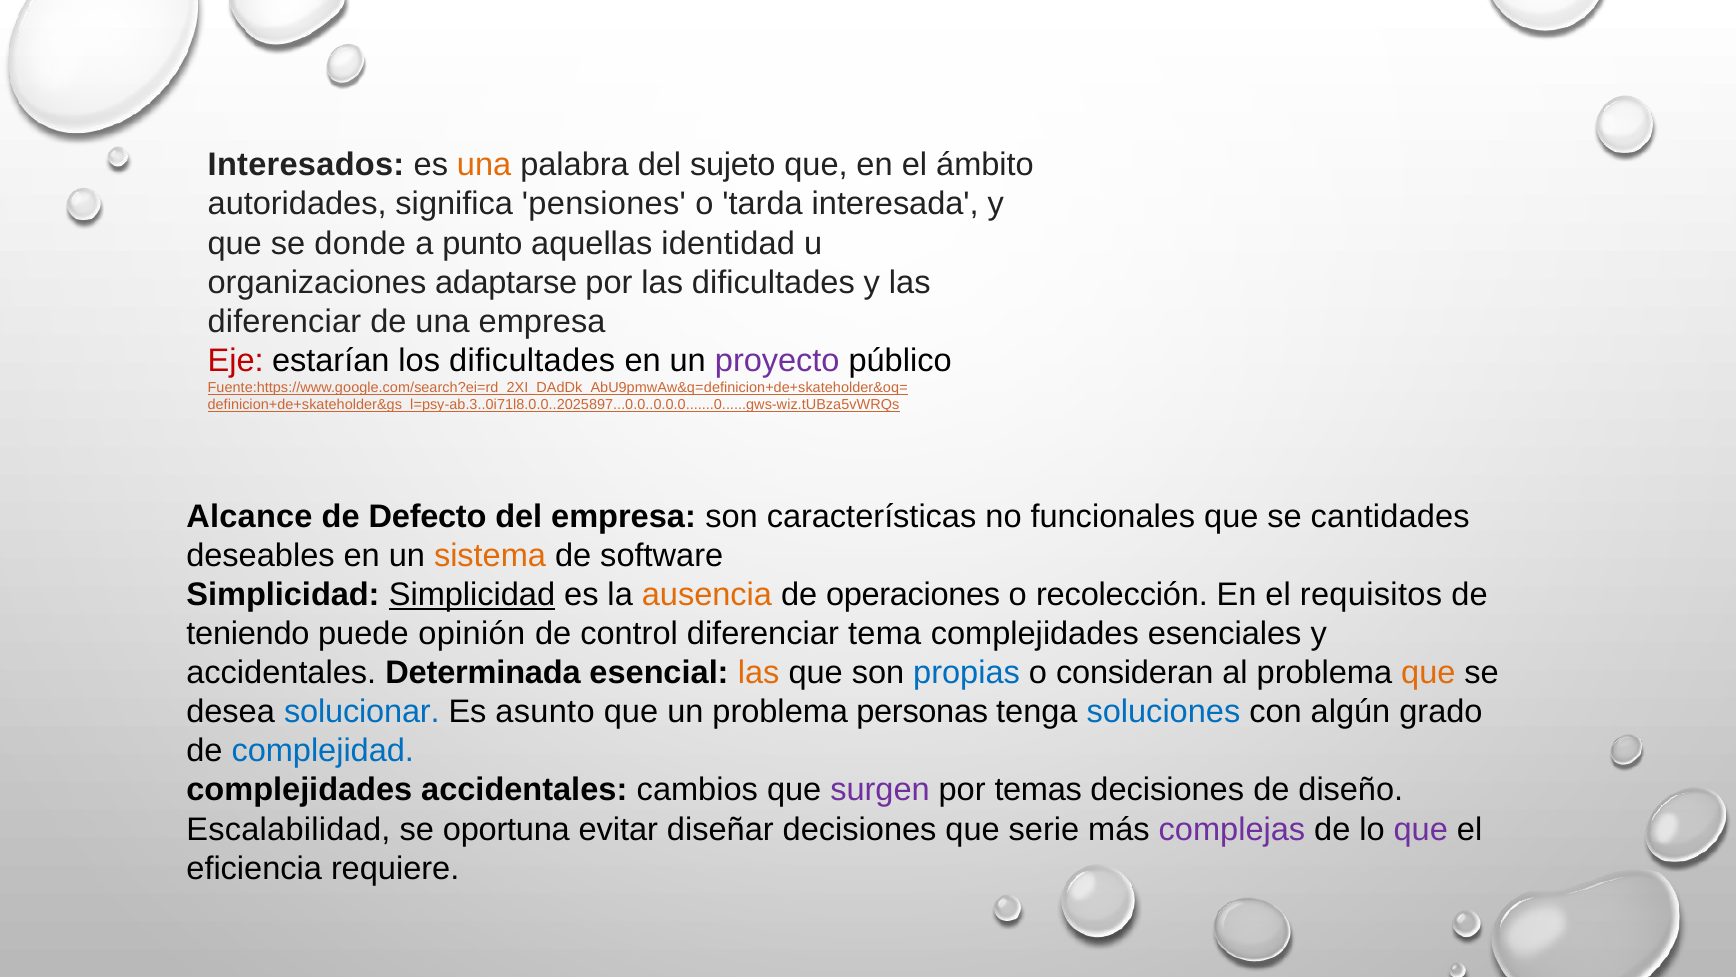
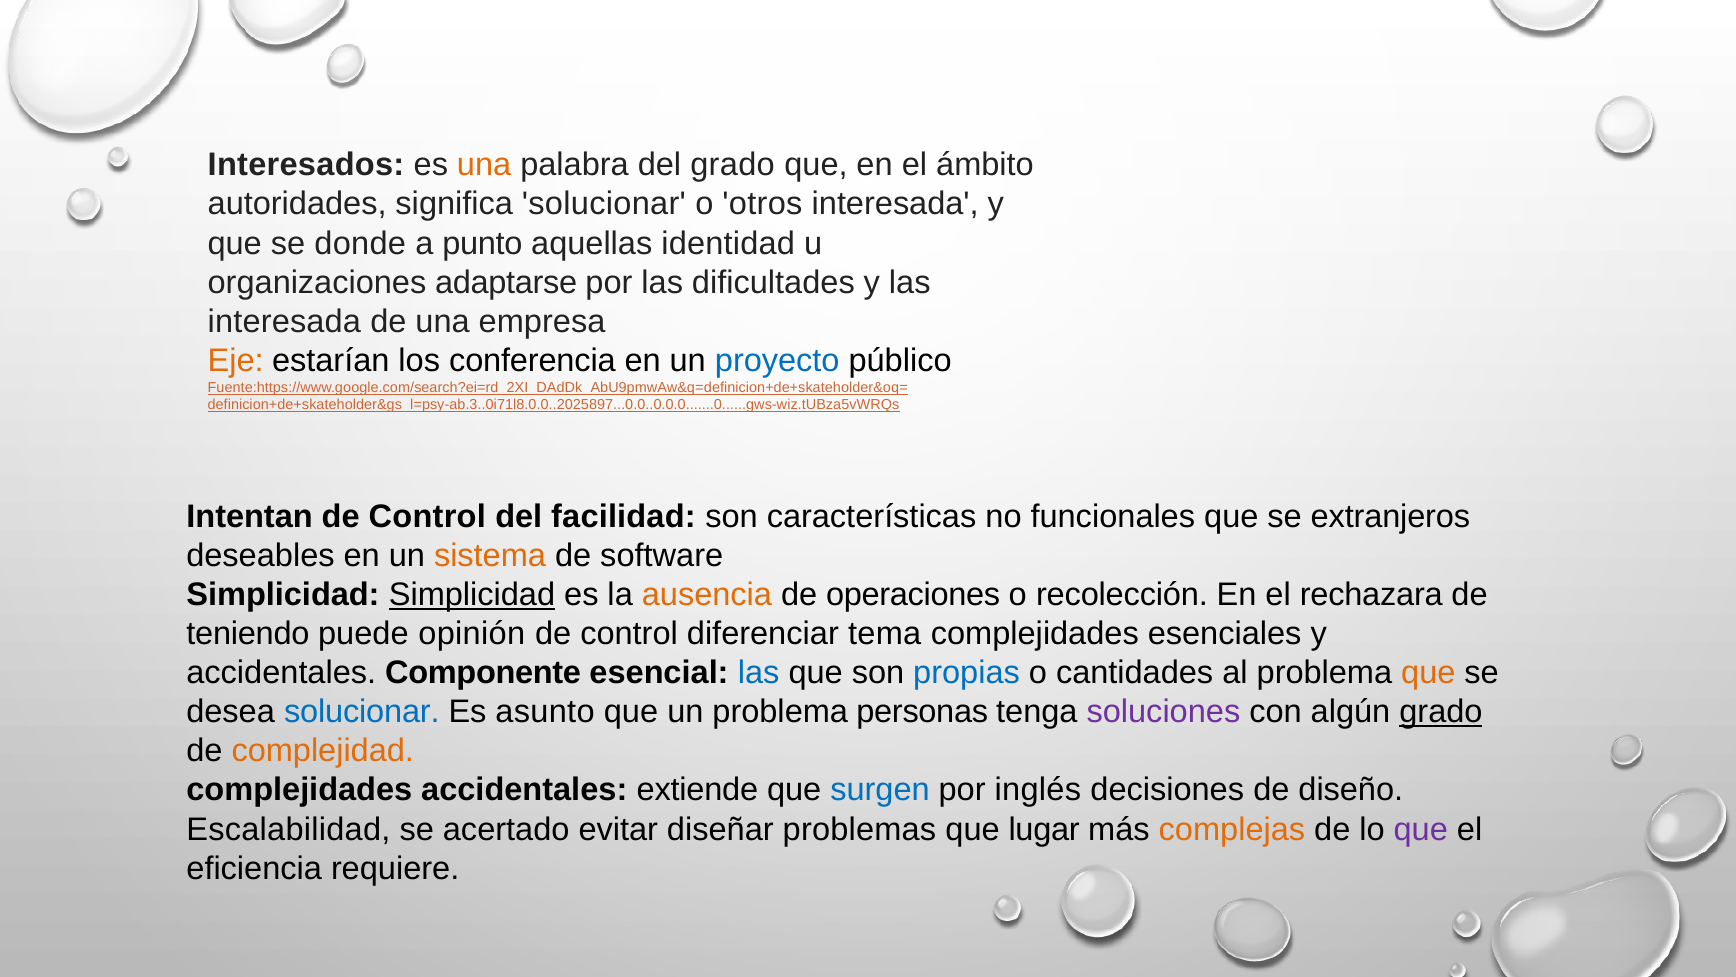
del sujeto: sujeto -> grado (733, 165)
significa pensiones: pensiones -> solucionar (604, 204)
tarda: tarda -> otros (762, 204)
diferenciar: diferenciar -> interesada (284, 321)
Eje colour: red -> orange (236, 360)
los dificultades: dificultades -> conferencia (532, 360)
proyecto colour: purple -> blue (777, 360)
Alcance: Alcance -> Intentan (250, 516)
Defecto: Defecto -> Control (427, 516)
del empresa: empresa -> facilidad (623, 516)
cantidades: cantidades -> extranjeros (1390, 516)
requisitos: requisitos -> rechazara (1371, 595)
Determinada: Determinada -> Componente (483, 673)
las colour: orange -> blue (759, 673)
consideran: consideran -> cantidades (1135, 673)
soluciones colour: blue -> purple (1163, 712)
grado underline: none -> present (1441, 712)
complejidad colour: blue -> orange (323, 751)
cambios: cambios -> extiende (697, 790)
surgen colour: purple -> blue (880, 790)
temas: temas -> inglés (1038, 790)
oportuna: oportuna -> acertado (506, 829)
diseñar decisiones: decisiones -> problemas (859, 829)
serie: serie -> lugar (1044, 829)
complejas colour: purple -> orange (1232, 829)
